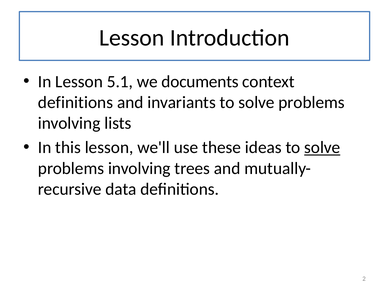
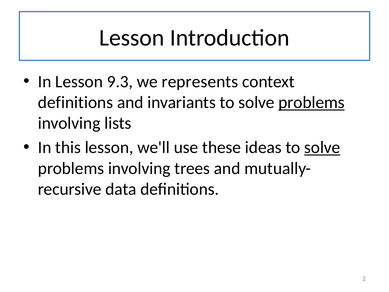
5.1: 5.1 -> 9.3 (120, 82)
documents: documents -> represents (200, 82)
problems underline: none -> present (311, 102)
